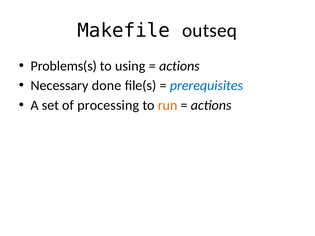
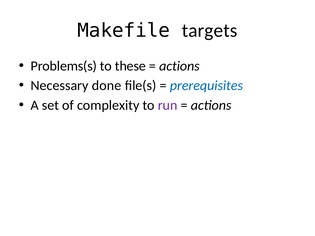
outseq: outseq -> targets (210, 30)
using: using -> these (130, 66)
processing: processing -> complexity (108, 105)
run colour: orange -> purple (168, 105)
